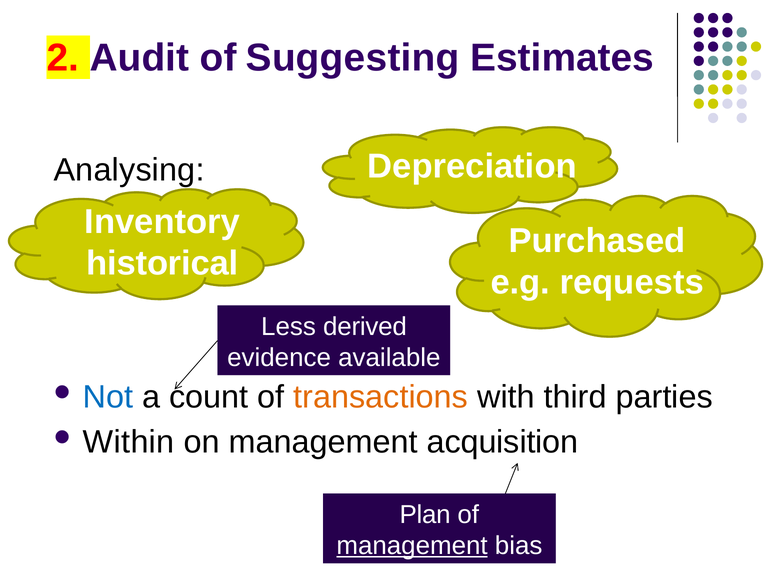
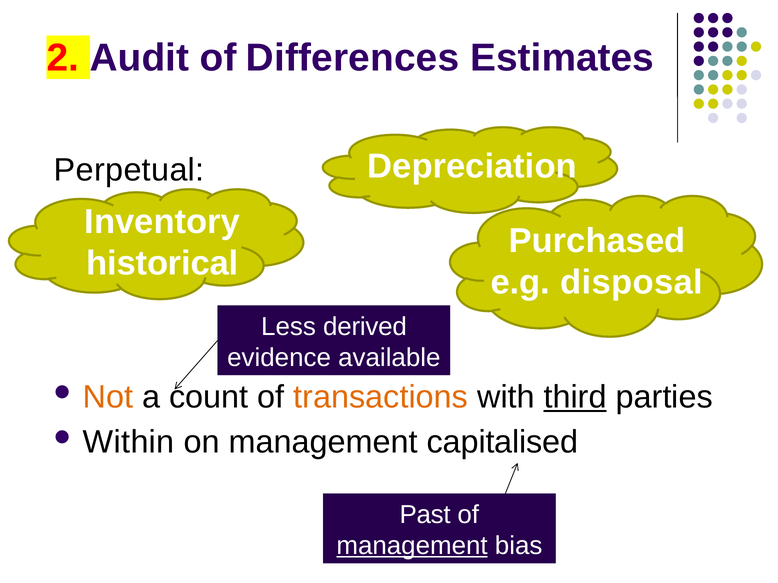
Suggesting: Suggesting -> Differences (353, 58)
Analysing: Analysing -> Perpetual (129, 170)
requests: requests -> disposal (632, 282)
Not colour: blue -> orange (108, 397)
third underline: none -> present (575, 397)
acquisition: acquisition -> capitalised (503, 443)
Plan: Plan -> Past (425, 515)
